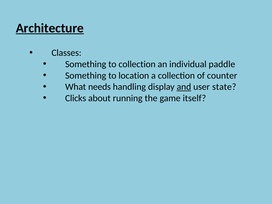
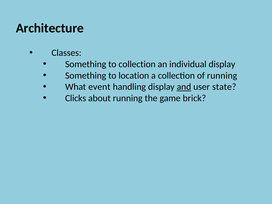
Architecture underline: present -> none (50, 28)
individual paddle: paddle -> display (222, 64)
of counter: counter -> running (222, 76)
needs: needs -> event (99, 87)
itself: itself -> brick (194, 98)
